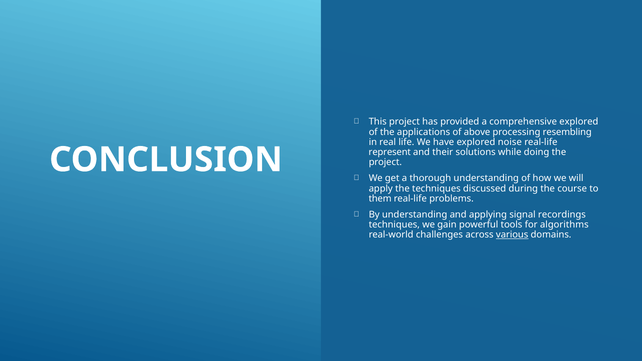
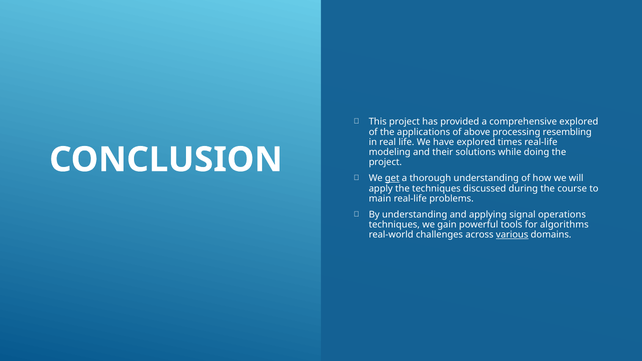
noise: noise -> times (510, 142)
represent: represent -> modeling (390, 152)
get underline: none -> present (392, 178)
them: them -> main (380, 199)
recordings: recordings -> operations (562, 215)
